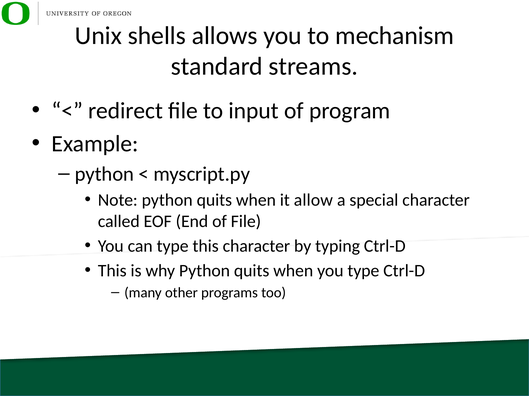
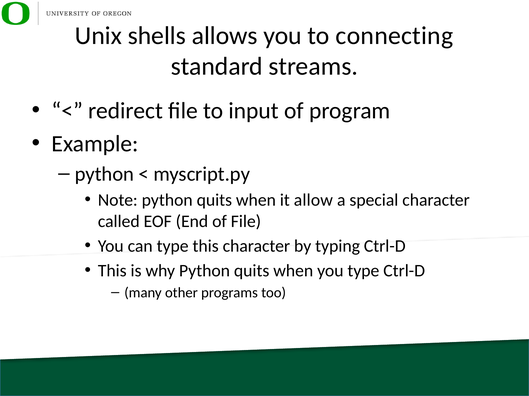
mechanism: mechanism -> connecting (394, 36)
